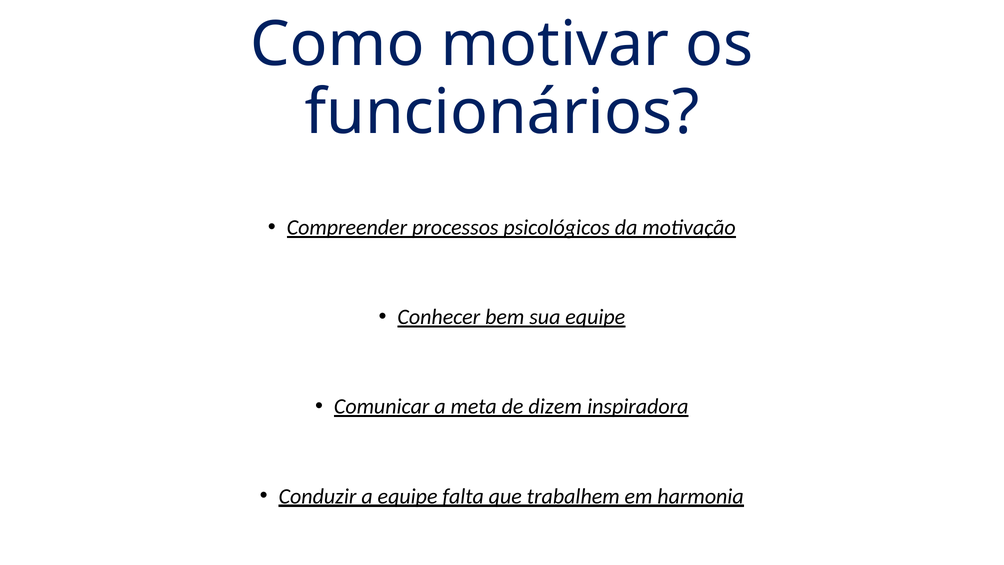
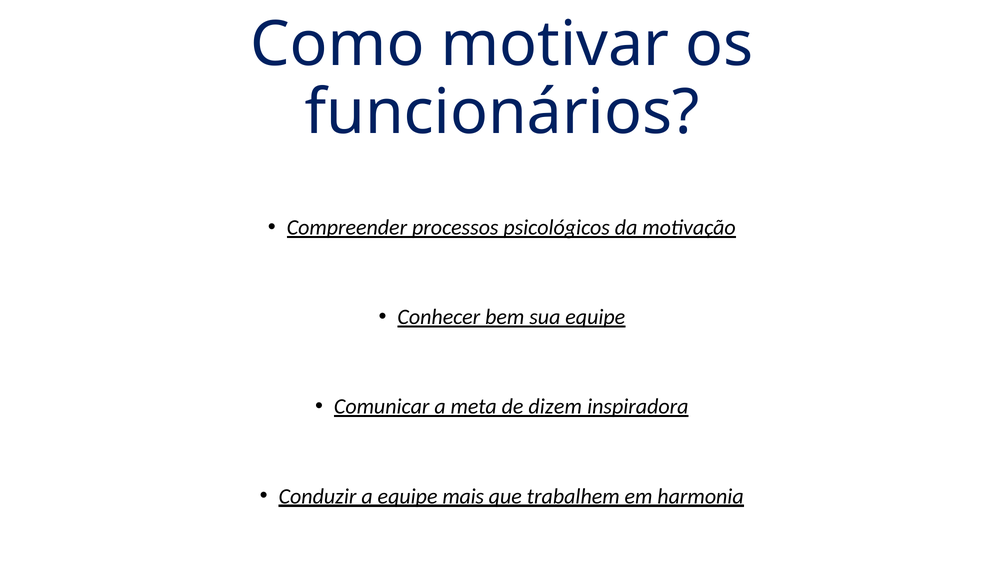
falta: falta -> mais (463, 496)
